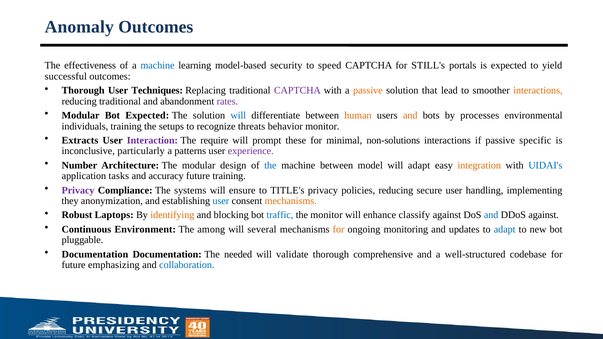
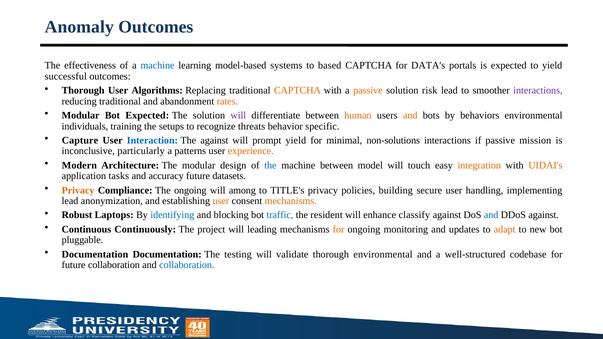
security: security -> systems (286, 66)
speed: speed -> based (330, 66)
STILL's: STILL's -> DATA's (428, 66)
Techniques: Techniques -> Algorithms (157, 90)
CAPTCHA colour: purple -> orange (297, 90)
that: that -> risk (430, 90)
interactions colour: orange -> purple (538, 90)
rates colour: purple -> orange (227, 101)
will colour: blue -> purple (238, 115)
processes: processes -> behaviors (480, 115)
behavior monitor: monitor -> specific (322, 126)
Extracts: Extracts -> Capture (80, 140)
Interaction colour: purple -> blue (152, 140)
The require: require -> against (214, 140)
prompt these: these -> yield (296, 140)
specific: specific -> mission (535, 140)
experience colour: purple -> orange (251, 151)
Number: Number -> Modern (79, 165)
will adapt: adapt -> touch (419, 165)
UIDAI's colour: blue -> orange (545, 165)
future training: training -> datasets (229, 176)
Privacy colour: purple -> orange (78, 190)
The systems: systems -> ongoing (190, 190)
ensure: ensure -> among (242, 190)
policies reducing: reducing -> building (396, 190)
they: they -> lead (70, 201)
user colour: blue -> orange (221, 201)
identifying colour: orange -> blue (172, 215)
the monitor: monitor -> resident (327, 215)
Environment: Environment -> Continuously (145, 229)
among: among -> project (211, 229)
several: several -> leading (262, 229)
adapt colour: blue -> orange (505, 229)
needed: needed -> testing (238, 254)
thorough comprehensive: comprehensive -> environmental (383, 254)
future emphasizing: emphasizing -> collaboration (114, 265)
